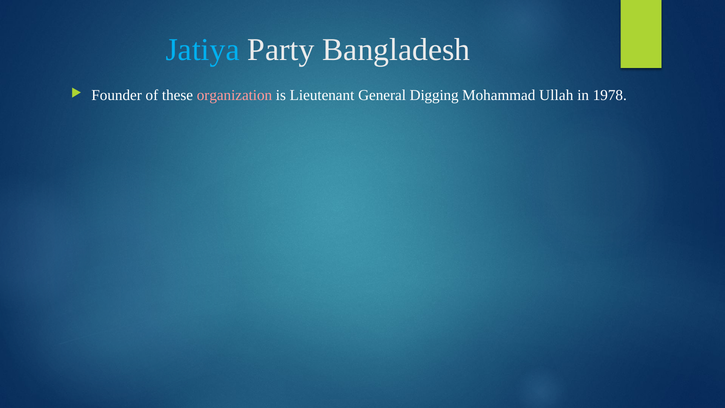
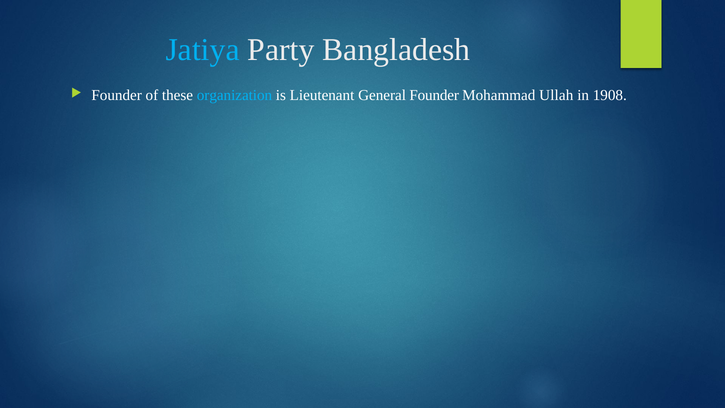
organization colour: pink -> light blue (234, 95)
General Digging: Digging -> Founder (434, 95)
1978: 1978 -> 1908 (610, 95)
